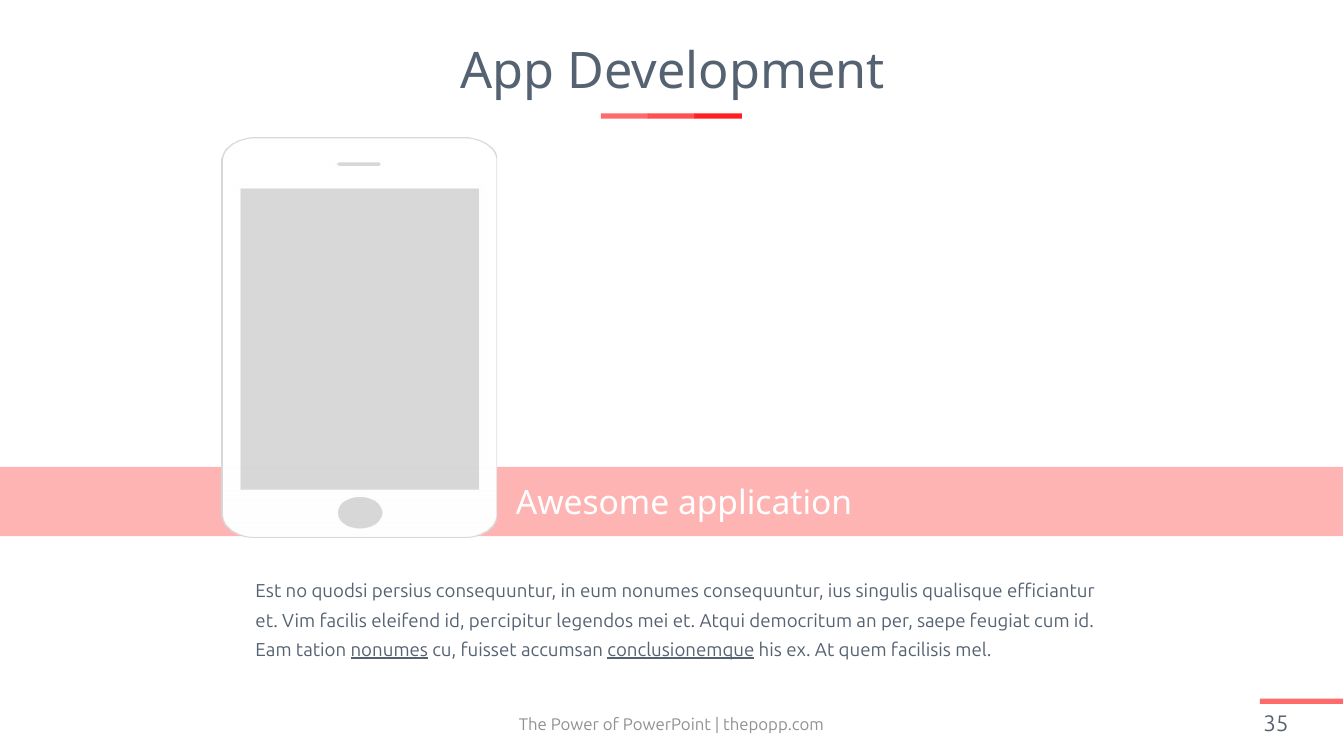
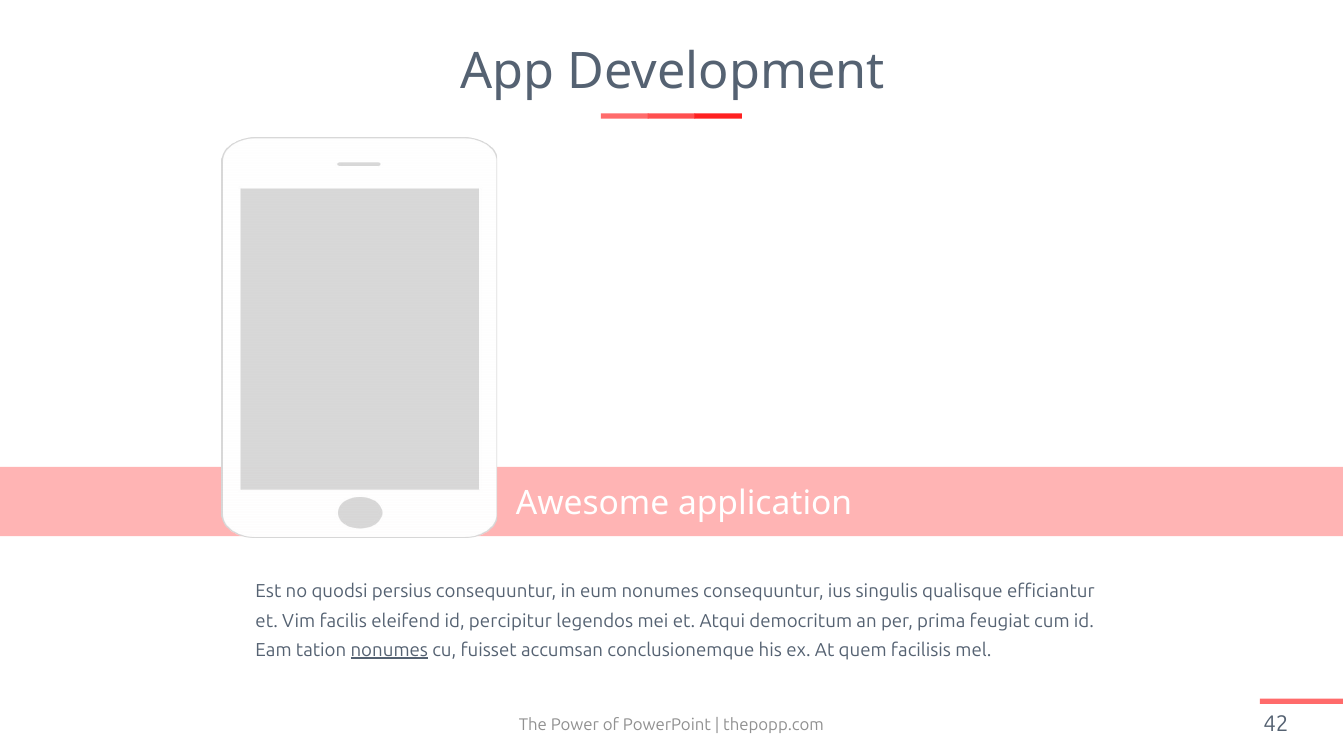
saepe: saepe -> prima (941, 621)
conclusionemque underline: present -> none (681, 650)
35: 35 -> 42 (1276, 724)
